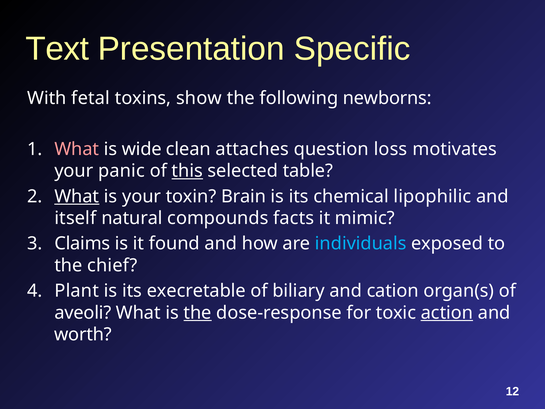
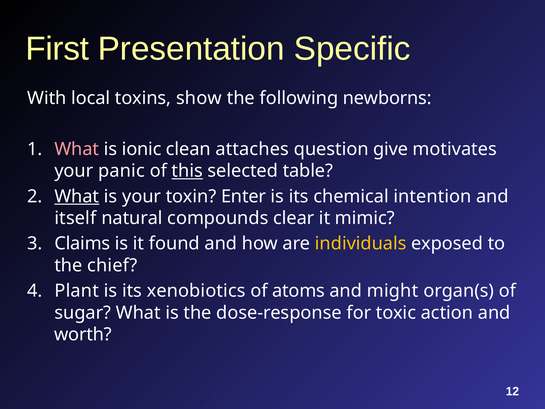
Text: Text -> First (57, 49)
fetal: fetal -> local (91, 98)
wide: wide -> ionic (142, 149)
loss: loss -> give (391, 149)
Brain: Brain -> Enter (244, 196)
lipophilic: lipophilic -> intention (432, 196)
facts: facts -> clear (294, 218)
individuals colour: light blue -> yellow (361, 244)
execretable: execretable -> xenobiotics (196, 291)
biliary: biliary -> atoms (299, 291)
cation: cation -> might (393, 291)
aveoli: aveoli -> sugar (83, 313)
the underline: present -> none (198, 313)
action underline: present -> none (447, 313)
